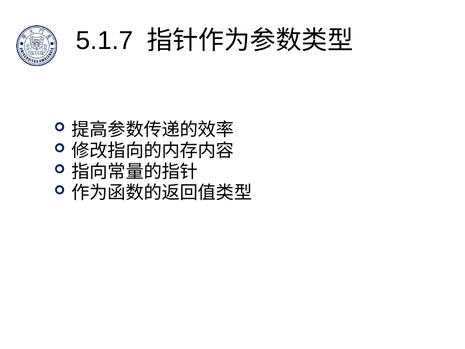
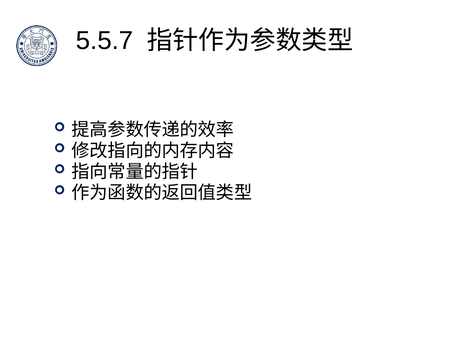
5.1.7: 5.1.7 -> 5.5.7 (105, 41)
